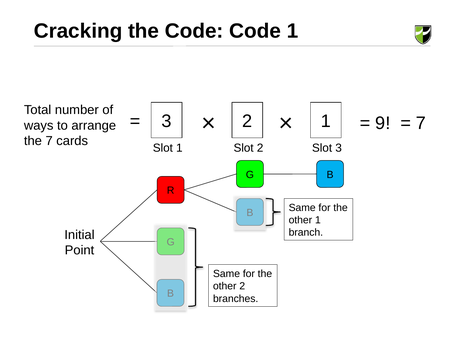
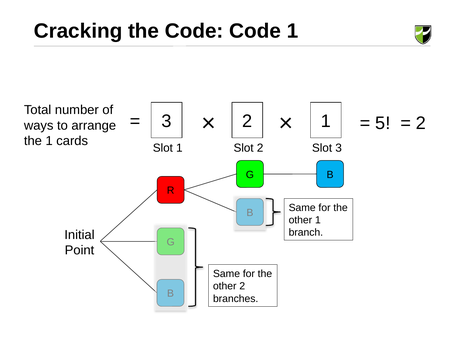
9: 9 -> 5 (383, 123)
7: 7 -> 2 (421, 123)
the 7: 7 -> 1 (49, 141)
